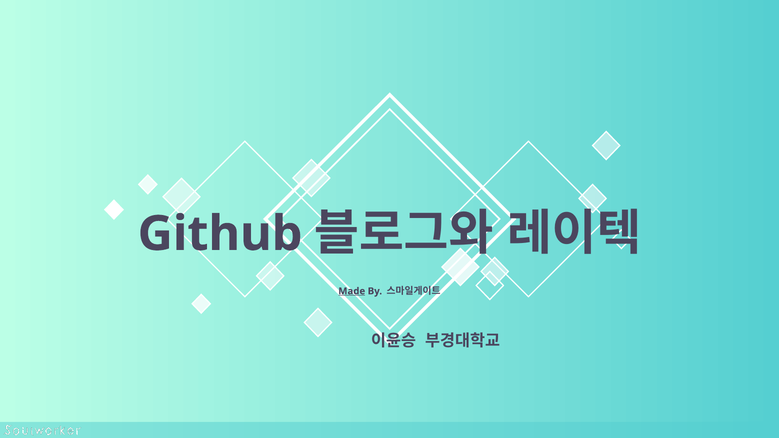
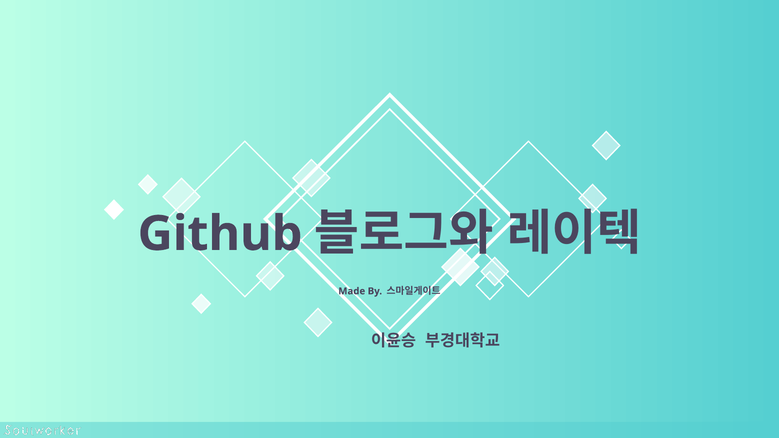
Made underline: present -> none (352, 291)
